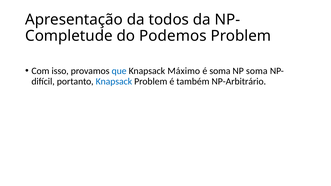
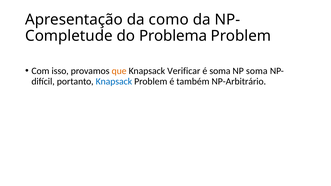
todos: todos -> como (169, 20)
Podemos: Podemos -> Problema (173, 36)
que colour: blue -> orange (119, 71)
Máximo: Máximo -> Verificar (184, 71)
